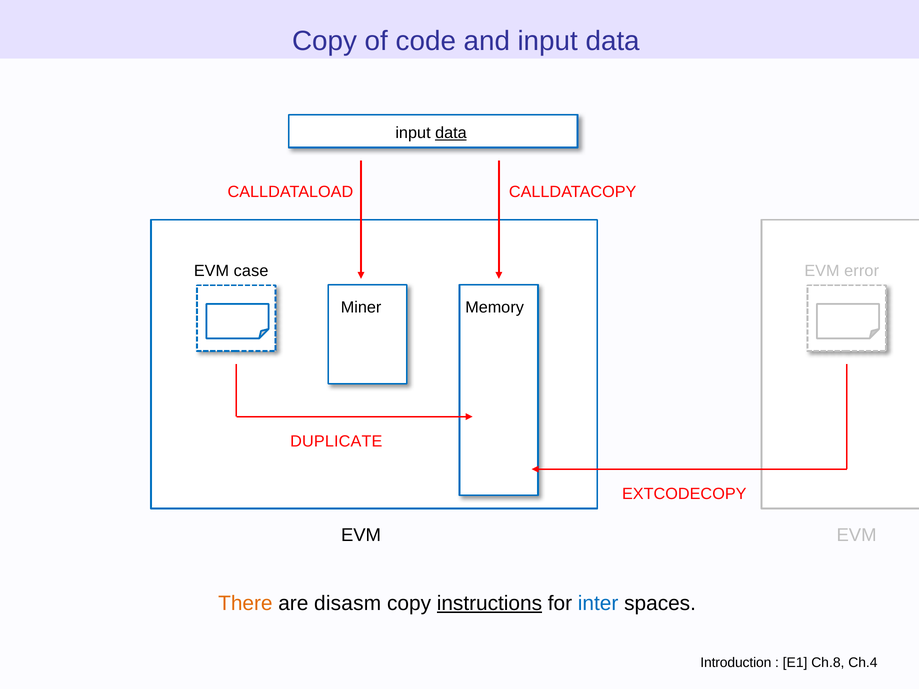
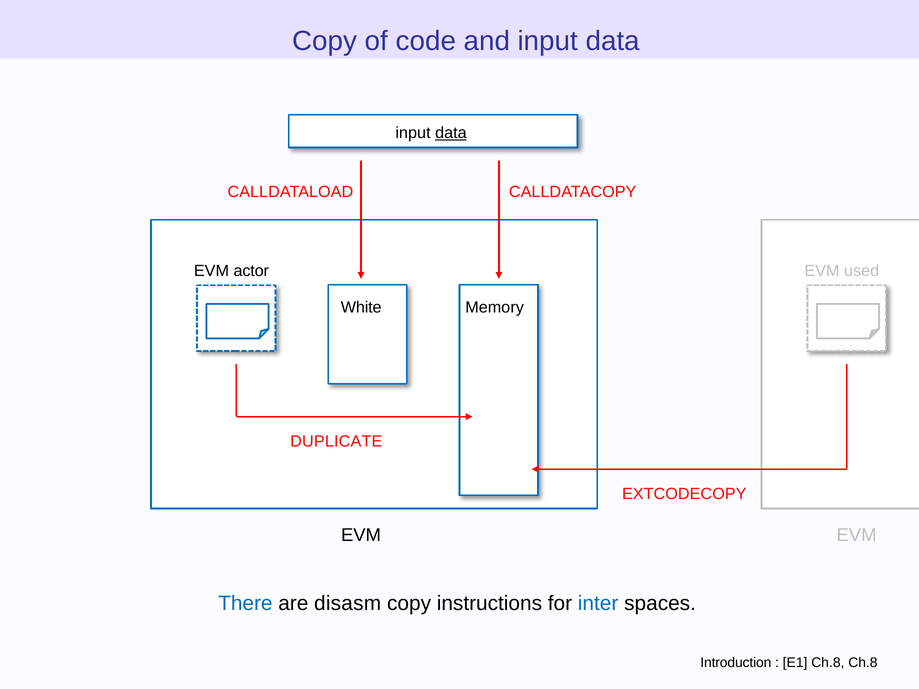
case: case -> actor (251, 271)
error: error -> used (862, 271)
Miner: Miner -> White (361, 308)
There colour: orange -> blue (245, 603)
instructions underline: present -> none (489, 603)
Ch.8 Ch.4: Ch.4 -> Ch.8 (863, 663)
